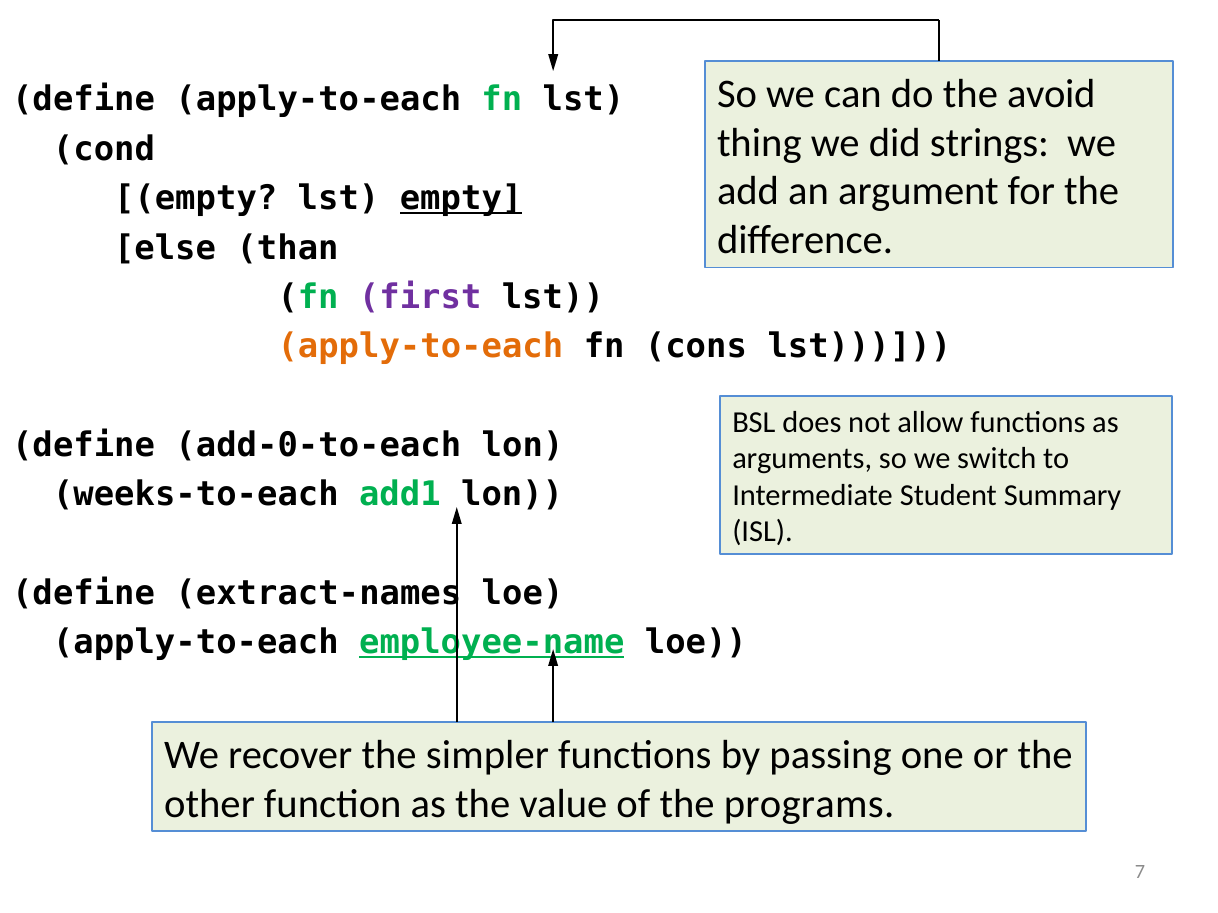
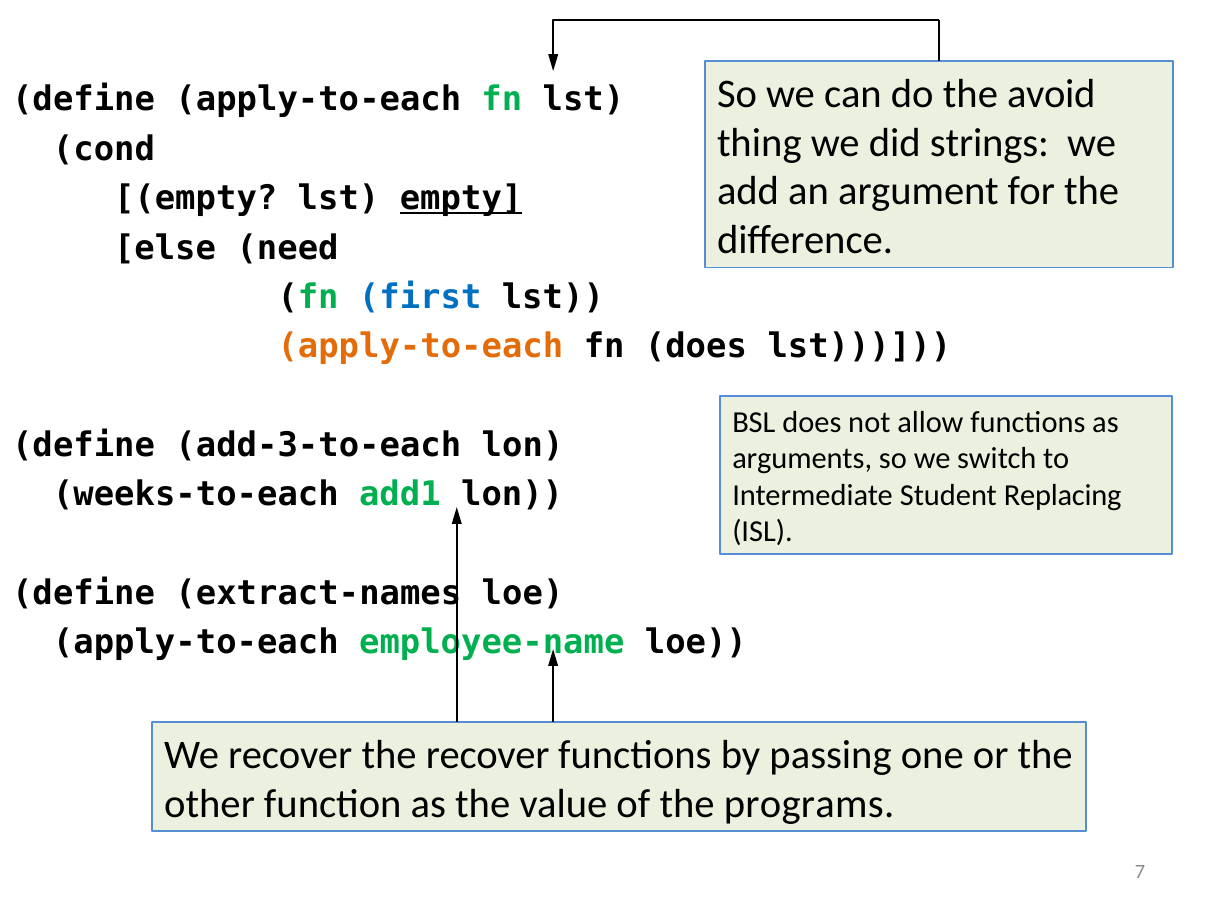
than: than -> need (288, 248)
first colour: purple -> blue (420, 297)
fn cons: cons -> does (696, 347)
add-0-to-each: add-0-to-each -> add-3-to-each (318, 446)
Summary: Summary -> Replacing (1063, 496)
employee-name underline: present -> none (492, 643)
the simpler: simpler -> recover (488, 756)
